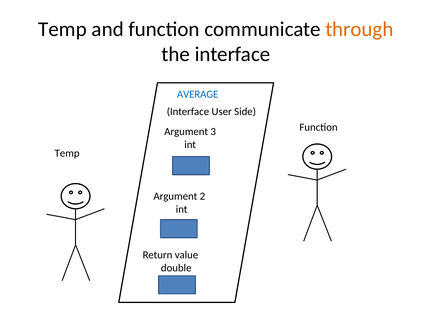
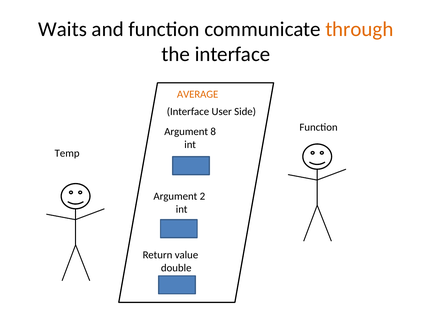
Temp: Temp -> Waits (63, 29)
AVERAGE colour: blue -> orange (198, 94)
3: 3 -> 8 (213, 132)
